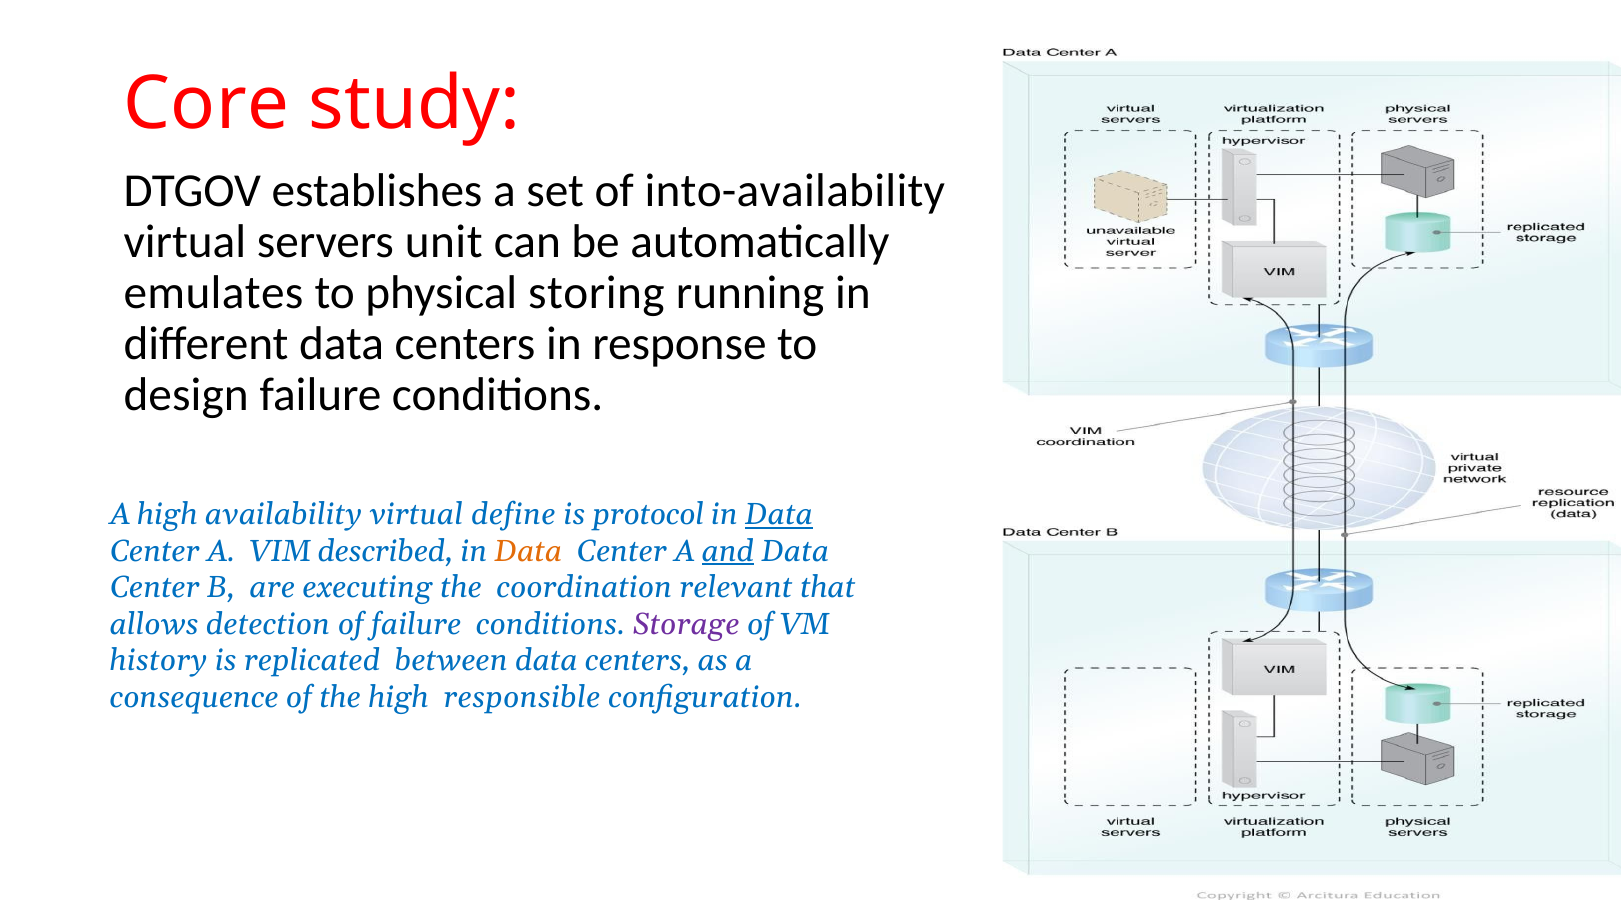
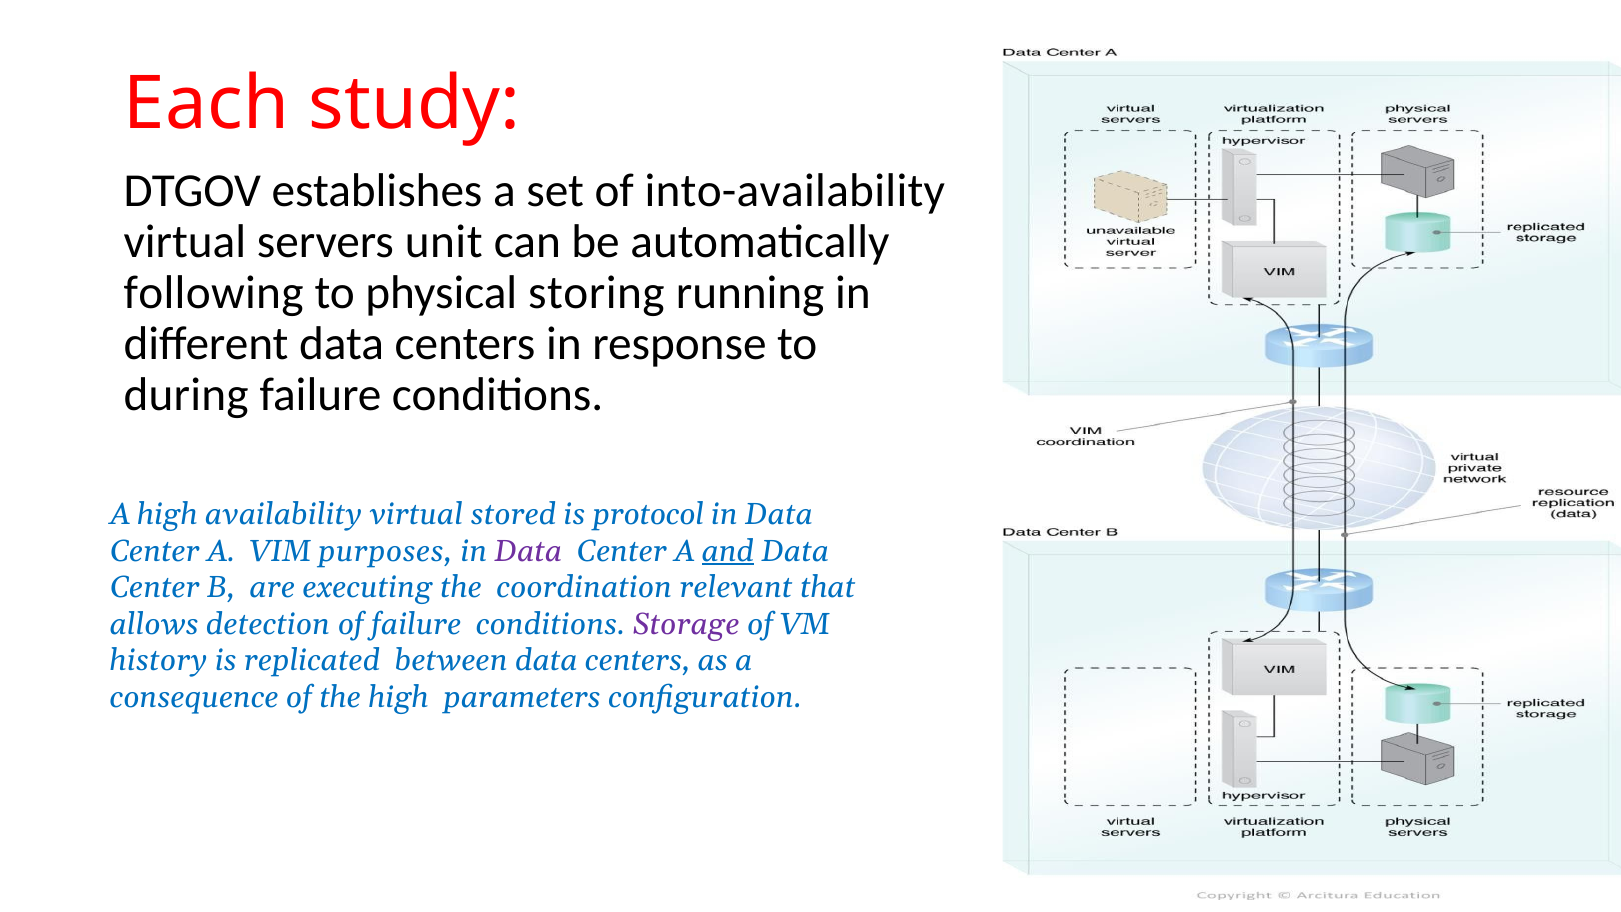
Core: Core -> Each (206, 104)
emulates: emulates -> following (214, 293)
design: design -> during (186, 395)
define: define -> stored (514, 515)
Data underline: present -> none (779, 515)
described: described -> purposes (385, 551)
Data colour: orange -> purple (528, 551)
responsible: responsible -> parameters (522, 697)
